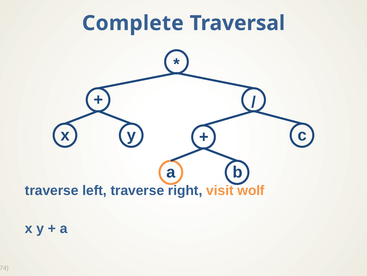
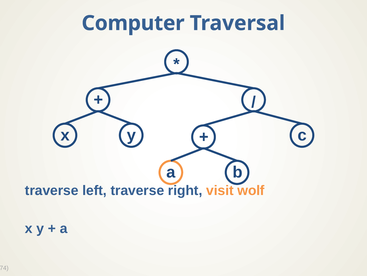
Complete: Complete -> Computer (133, 23)
